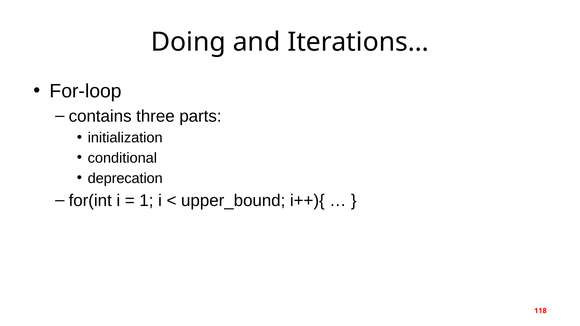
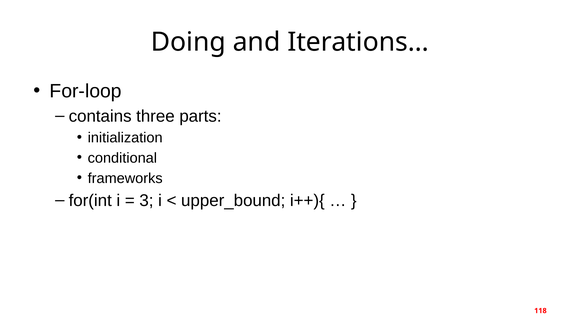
deprecation: deprecation -> frameworks (125, 178)
1: 1 -> 3 (146, 201)
